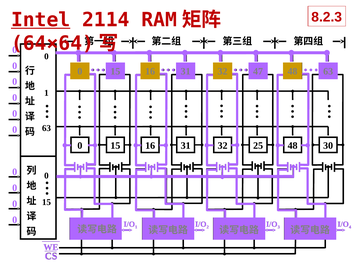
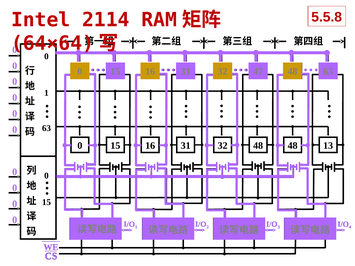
8.2.3: 8.2.3 -> 5.5.8 (327, 17)
Intel underline: present -> none (41, 20)
25: 25 -> 48 (258, 146)
30: 30 -> 13 (328, 146)
